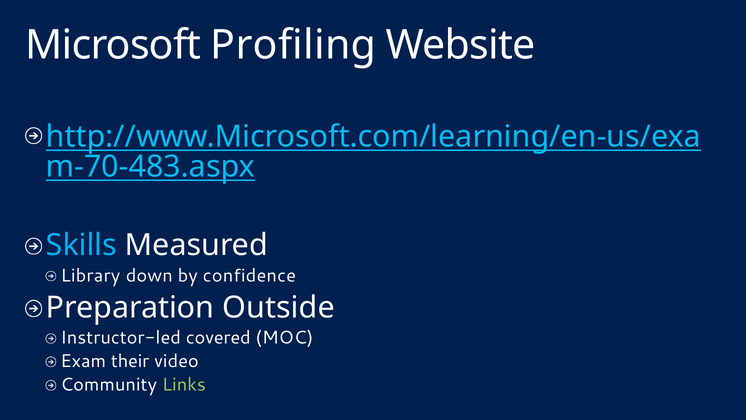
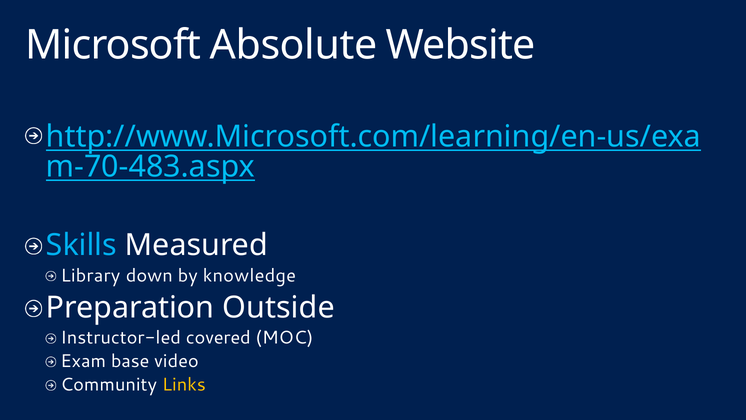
Profiling: Profiling -> Absolute (294, 45)
confidence: confidence -> knowledge (249, 275)
their: their -> base (130, 361)
Links colour: light green -> yellow (184, 384)
